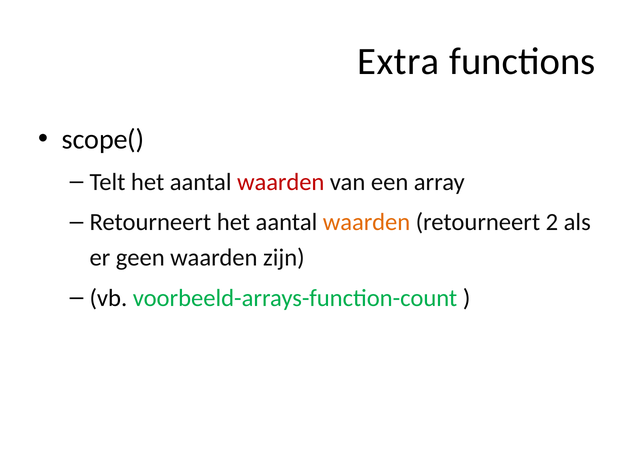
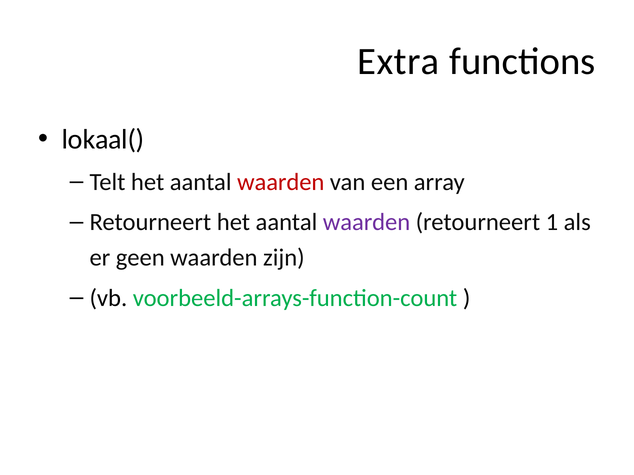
scope(: scope( -> lokaal( (103, 140)
waarden colour: orange -> purple (367, 223)
2: 2 -> 1 (552, 223)
